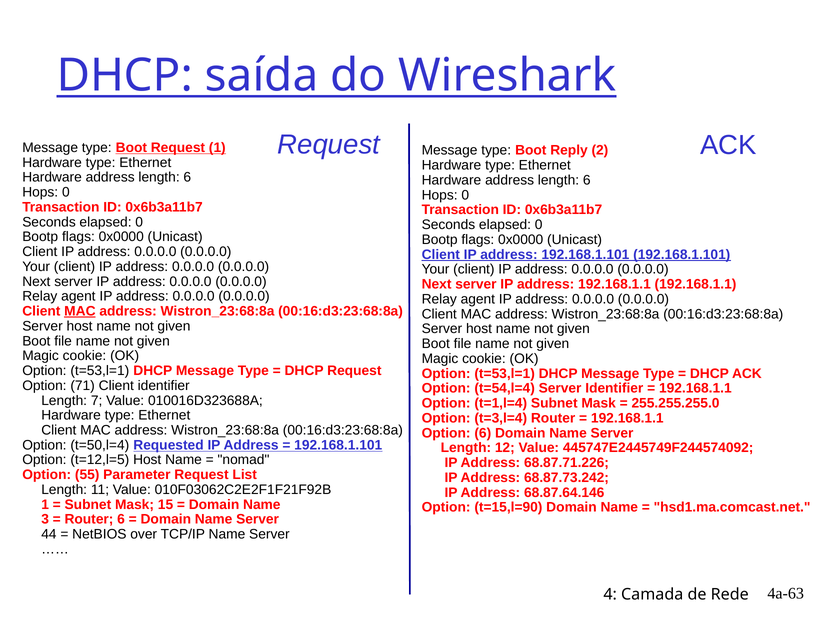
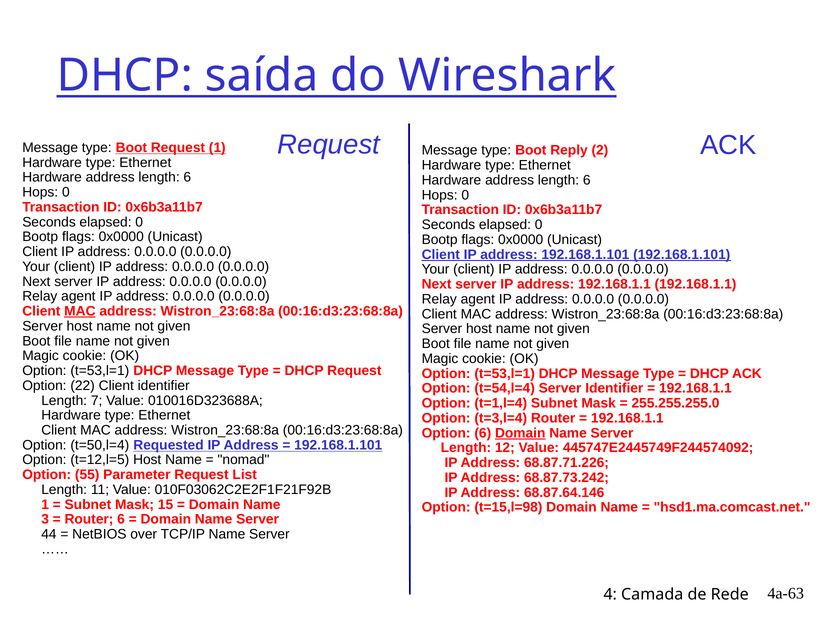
71: 71 -> 22 (83, 386)
Domain underline: none -> present (520, 433)
t=15,l=90: t=15,l=90 -> t=15,l=98 (508, 508)
